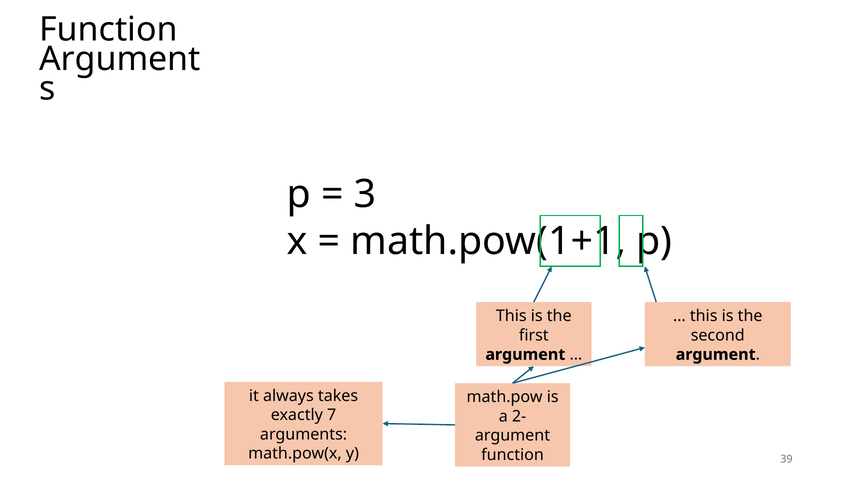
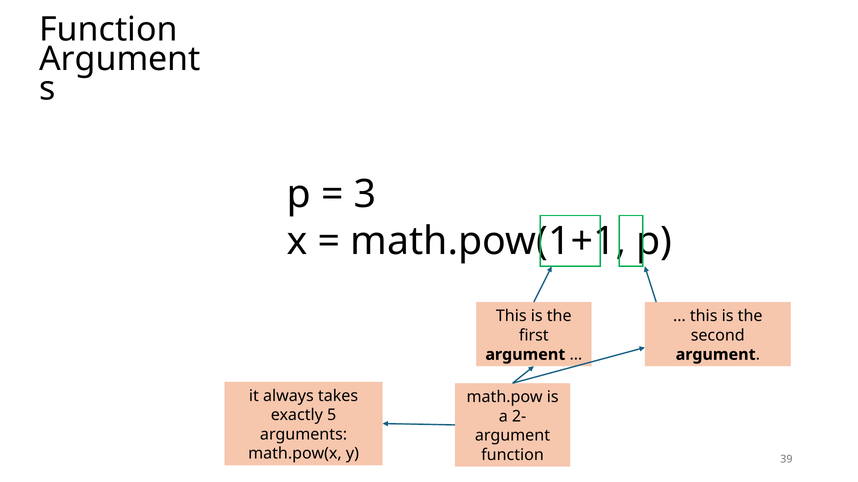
7: 7 -> 5 (332, 416)
